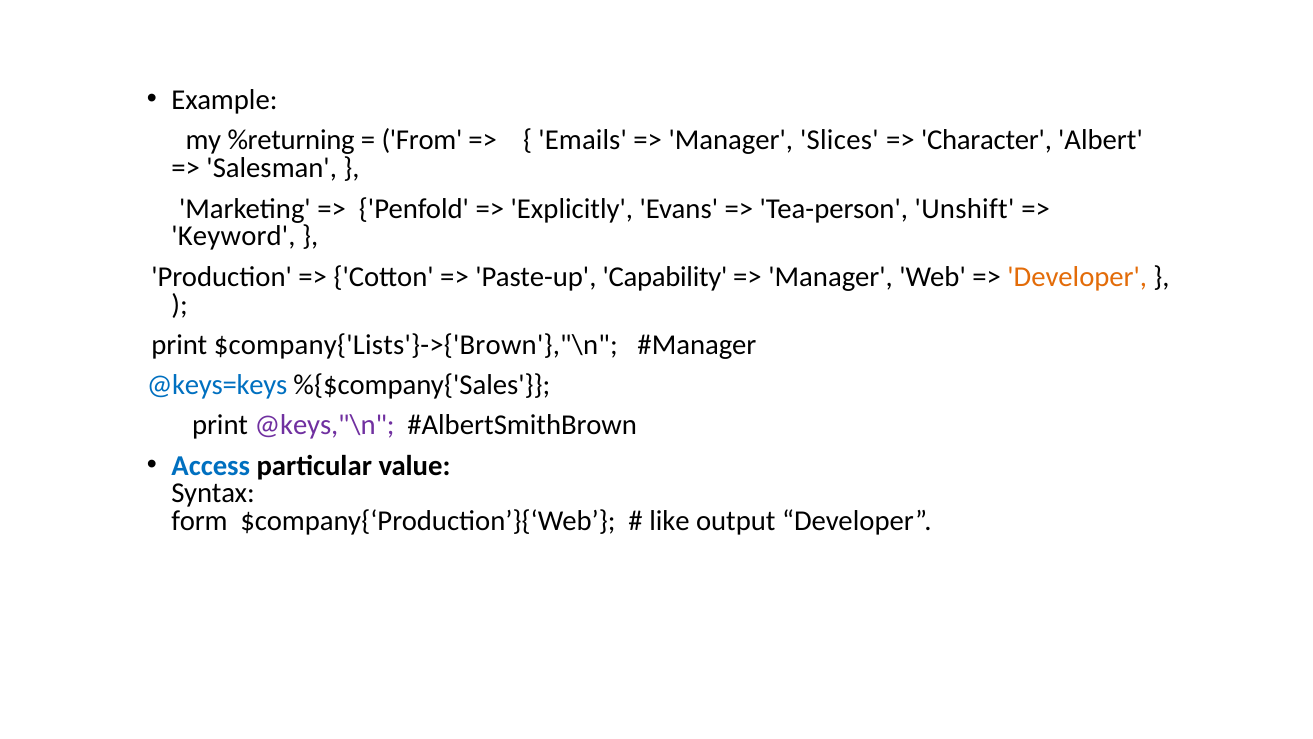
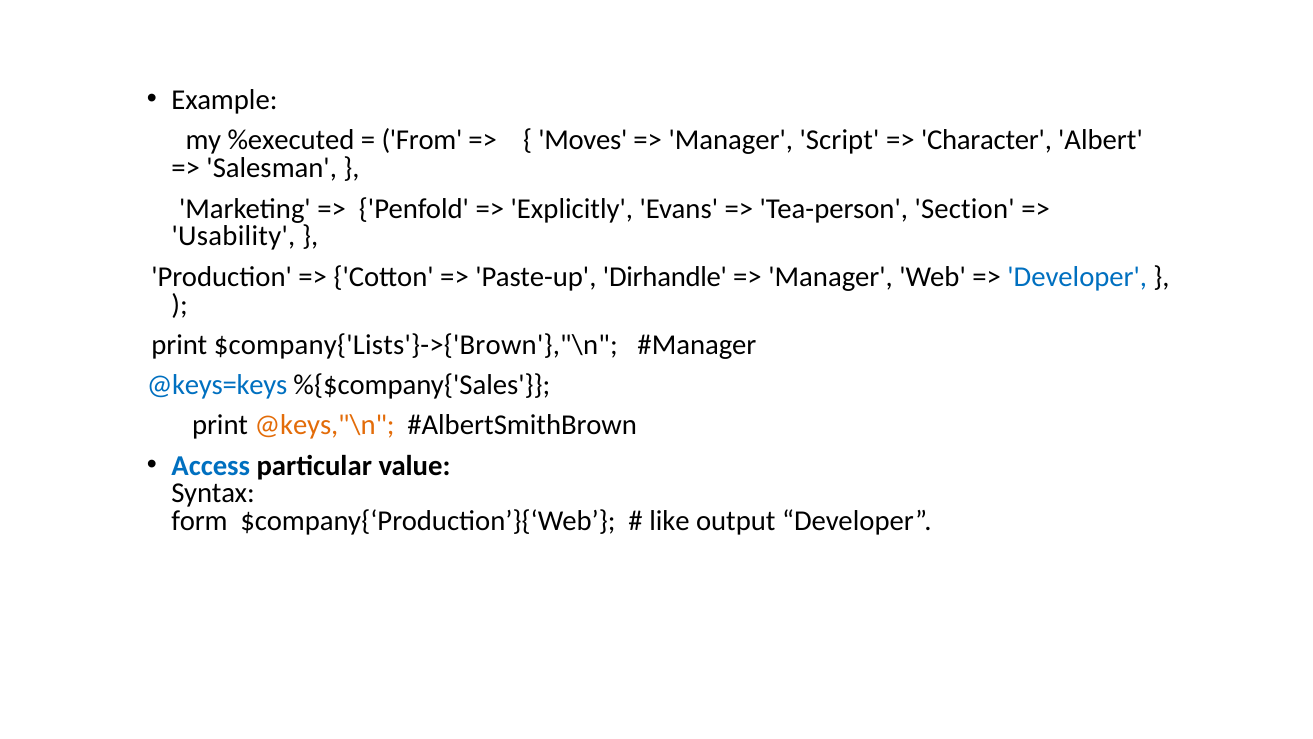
%returning: %returning -> %executed (291, 140)
Emails: Emails -> Moves (583, 140)
Slices: Slices -> Script (839, 140)
Unshift: Unshift -> Section (965, 208)
Keyword: Keyword -> Usability (233, 236)
Capability: Capability -> Dirhandle (665, 277)
Developer colour: orange -> blue (1077, 277)
@keys,"\n colour: purple -> orange (325, 425)
